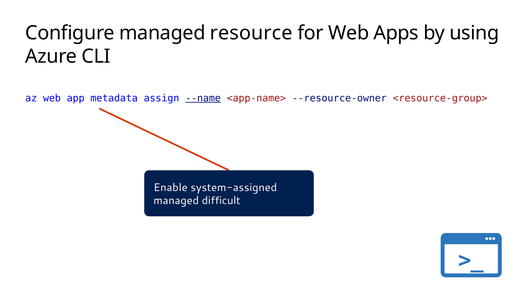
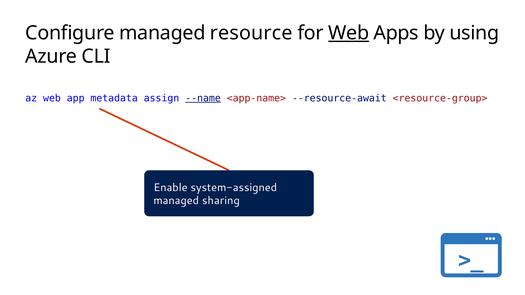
Web underline: none -> present (349, 33)
--resource-owner: --resource-owner -> --resource-await (339, 98)
difficult: difficult -> sharing (221, 201)
